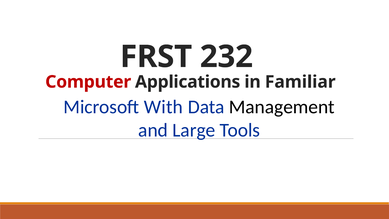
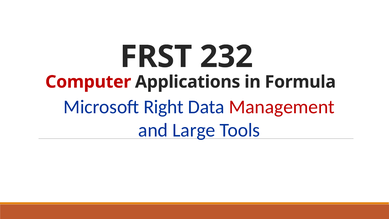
Familiar: Familiar -> Formula (300, 82)
With: With -> Right (164, 107)
Management colour: black -> red (282, 107)
